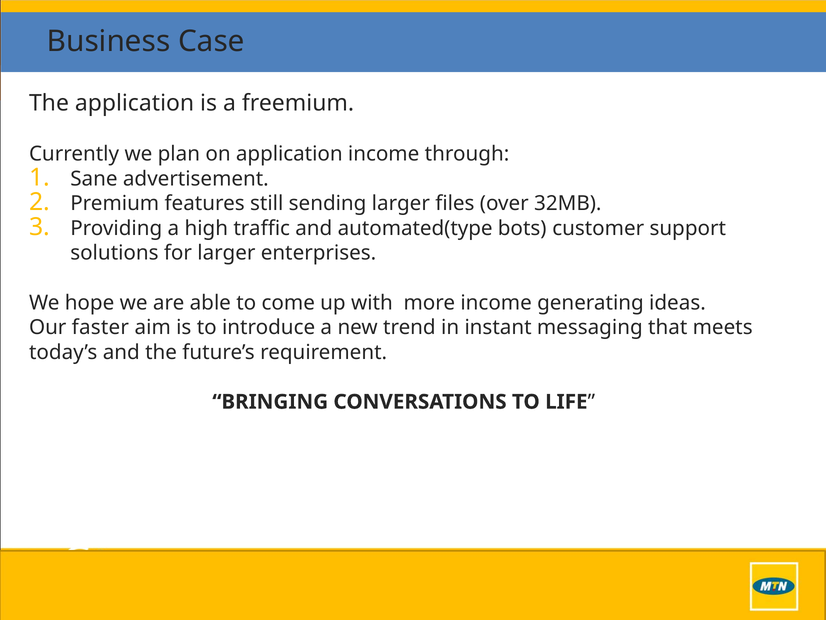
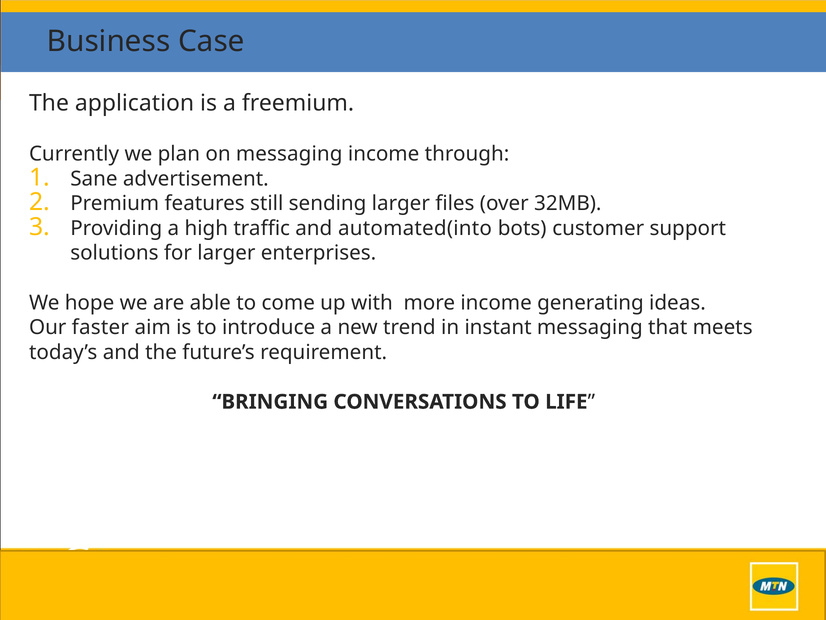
on application: application -> messaging (289, 154)
automated(type: automated(type -> automated(into (415, 228)
